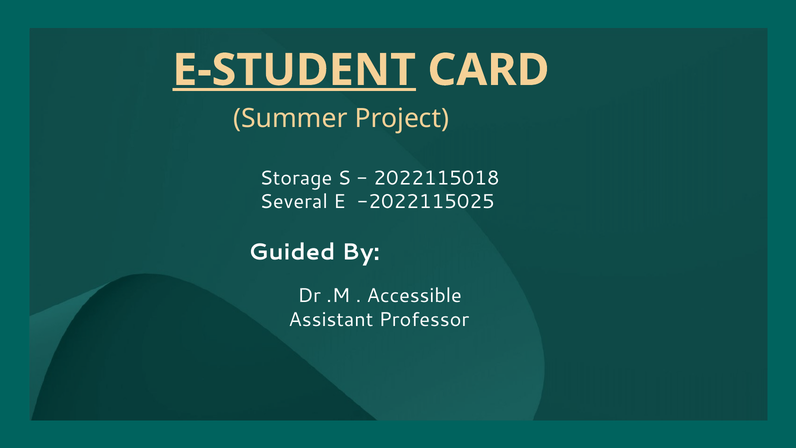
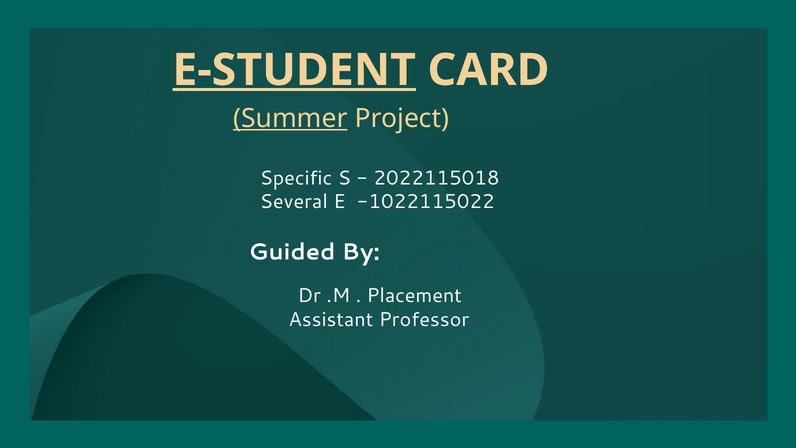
Summer underline: none -> present (290, 118)
Storage: Storage -> Specific (296, 178)
-2022115025: -2022115025 -> -1022115022 (426, 202)
Accessible: Accessible -> Placement (414, 296)
